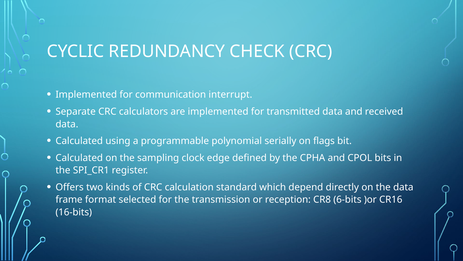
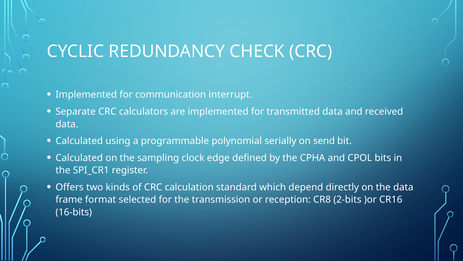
flags: flags -> send (324, 141)
6-bits: 6-bits -> 2-bits (347, 199)
